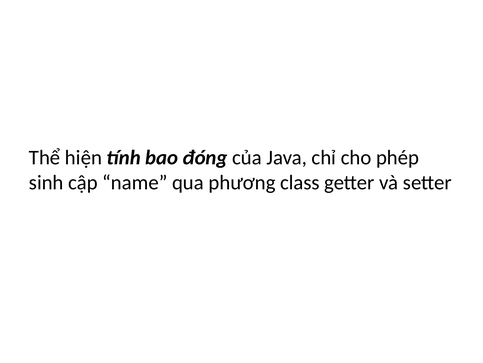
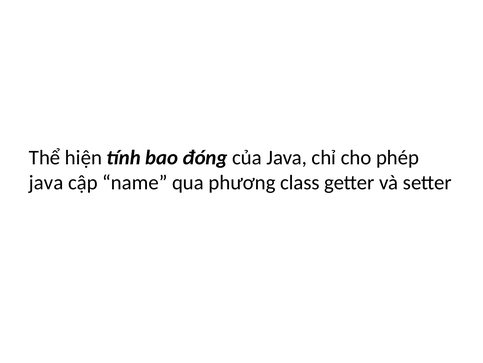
sinh: sinh -> java (46, 182)
